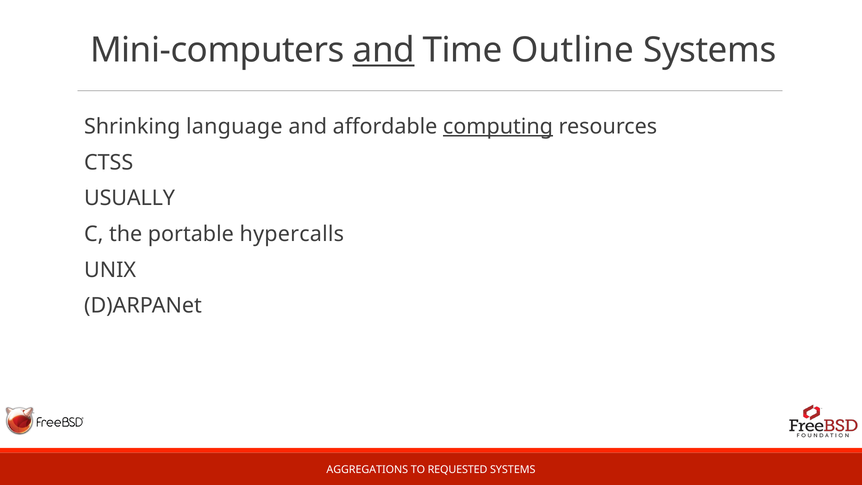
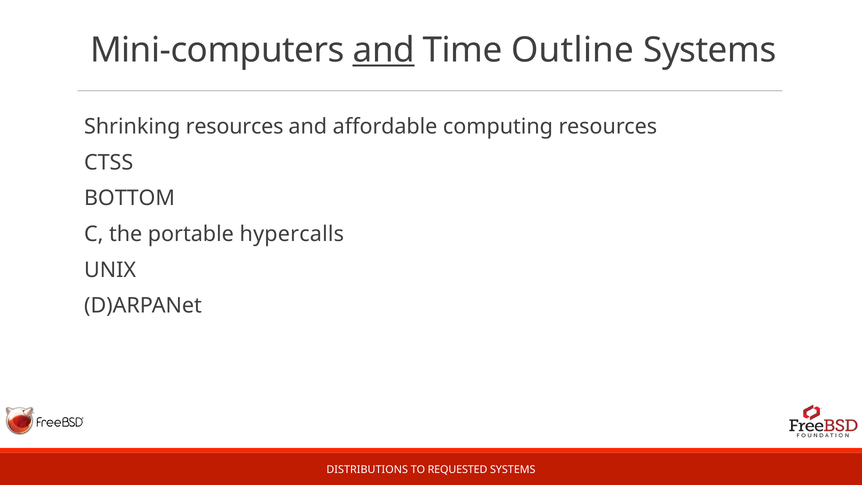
Shrinking language: language -> resources (235, 127)
computing underline: present -> none (498, 127)
USUALLY: USUALLY -> BOTTOM (129, 198)
AGGREGATIONS: AGGREGATIONS -> DISTRIBUTIONS (367, 469)
